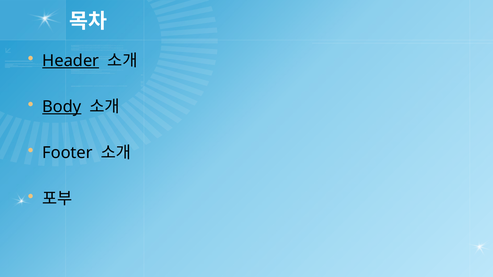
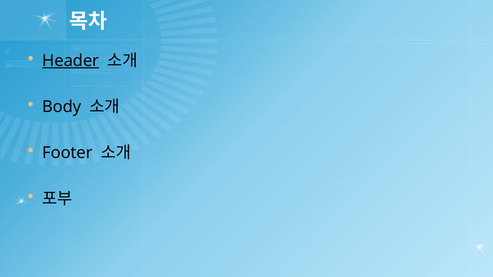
Body underline: present -> none (62, 107)
